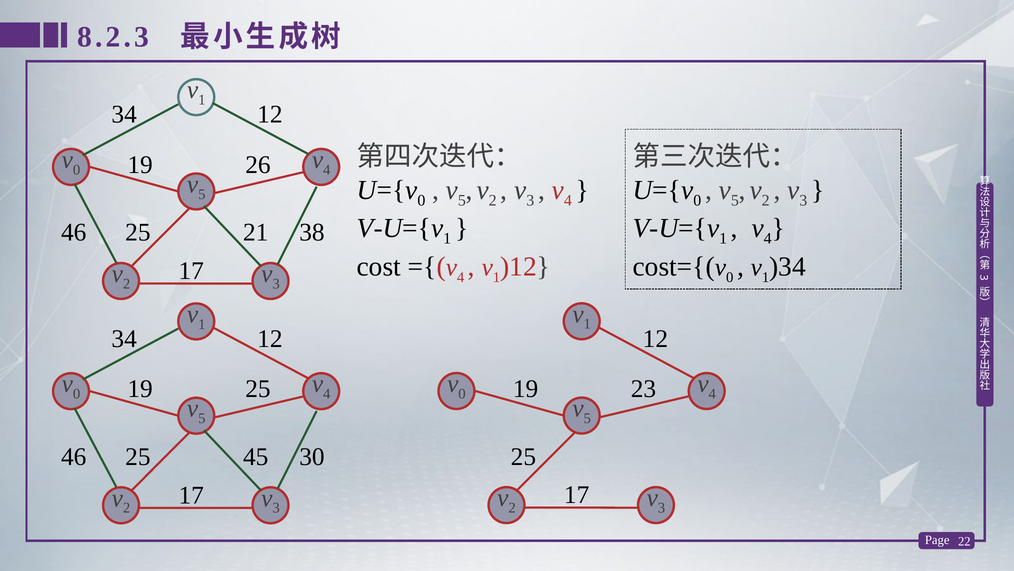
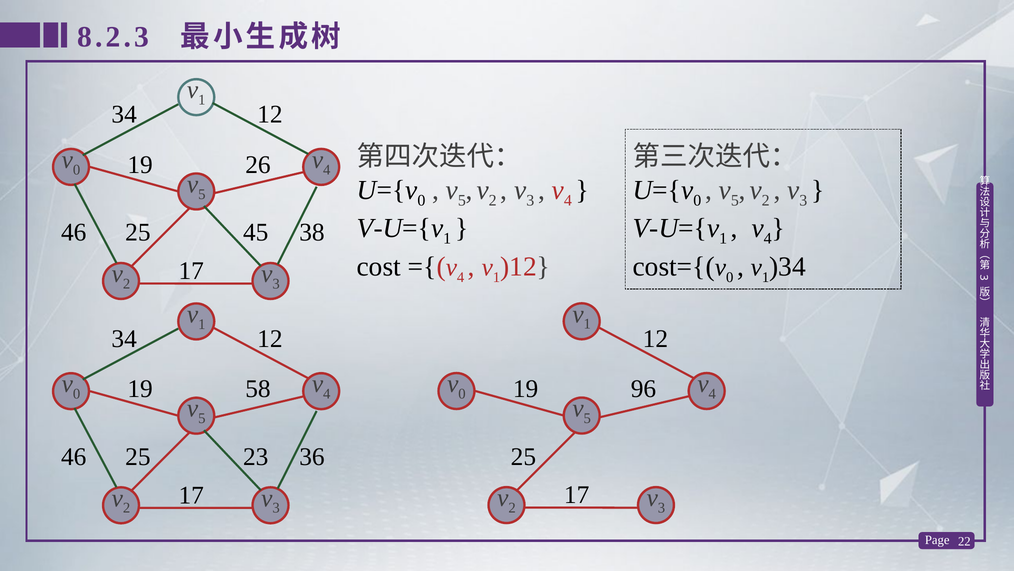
21: 21 -> 45 (256, 232)
23: 23 -> 96 (643, 388)
19 25: 25 -> 58 (258, 389)
45: 45 -> 23 (256, 456)
30: 30 -> 36 (312, 456)
